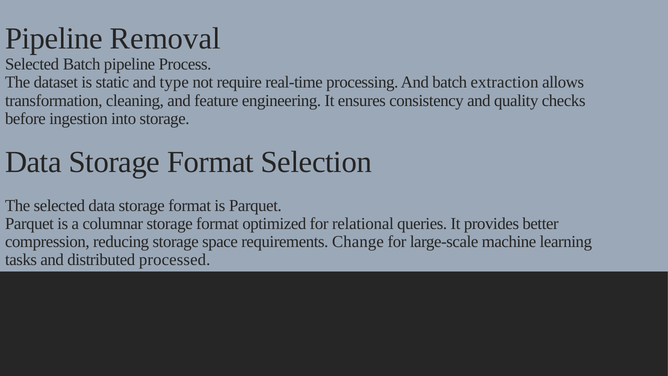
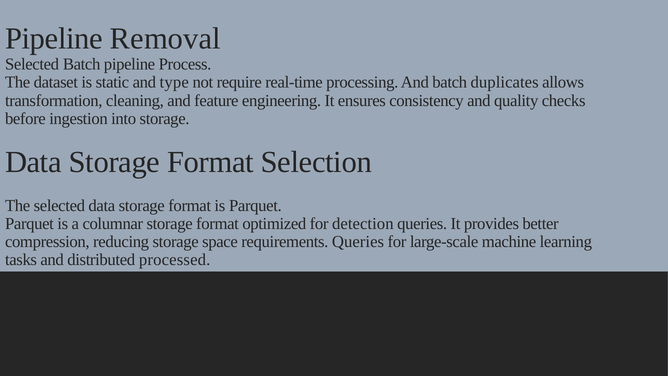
extraction: extraction -> duplicates (505, 82)
relational: relational -> detection (363, 224)
requirements Change: Change -> Queries (358, 242)
